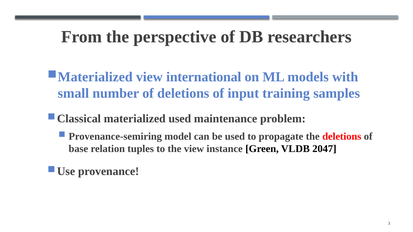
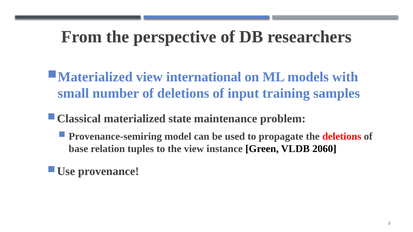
materialized used: used -> state (180, 119)
2047: 2047 -> 2060 (324, 149)
